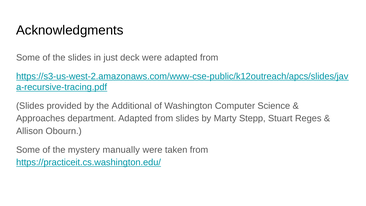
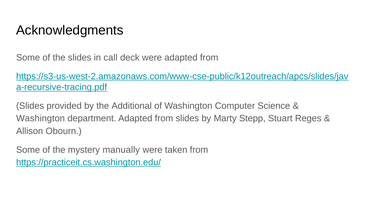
just: just -> call (111, 58)
Approaches: Approaches -> Washington (41, 118)
